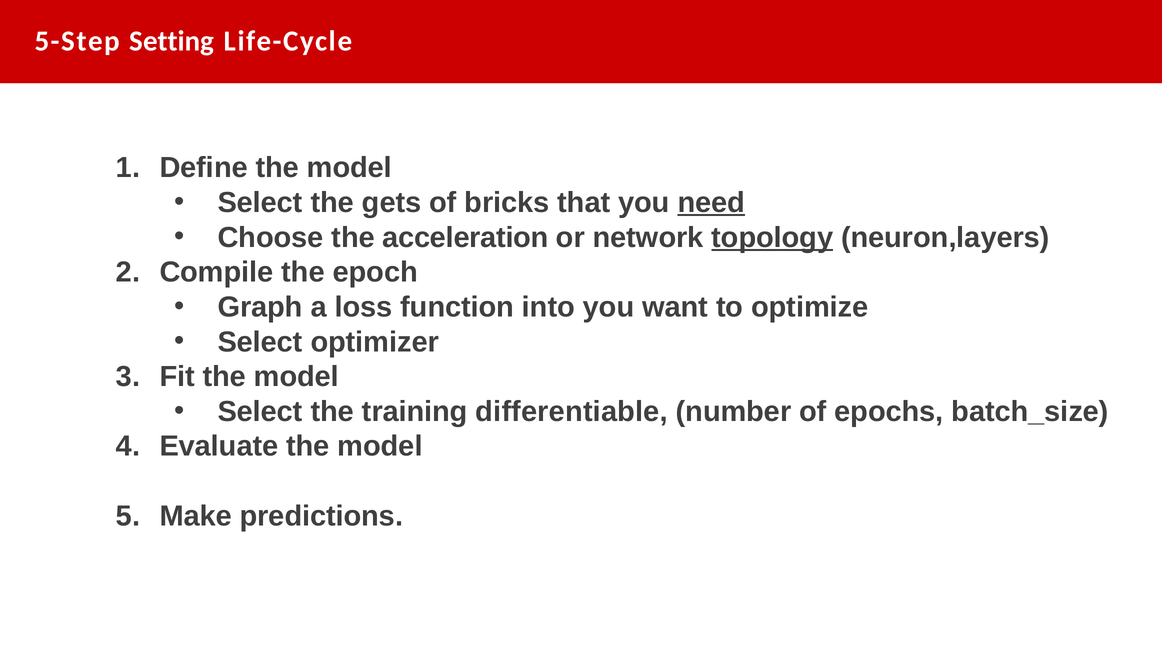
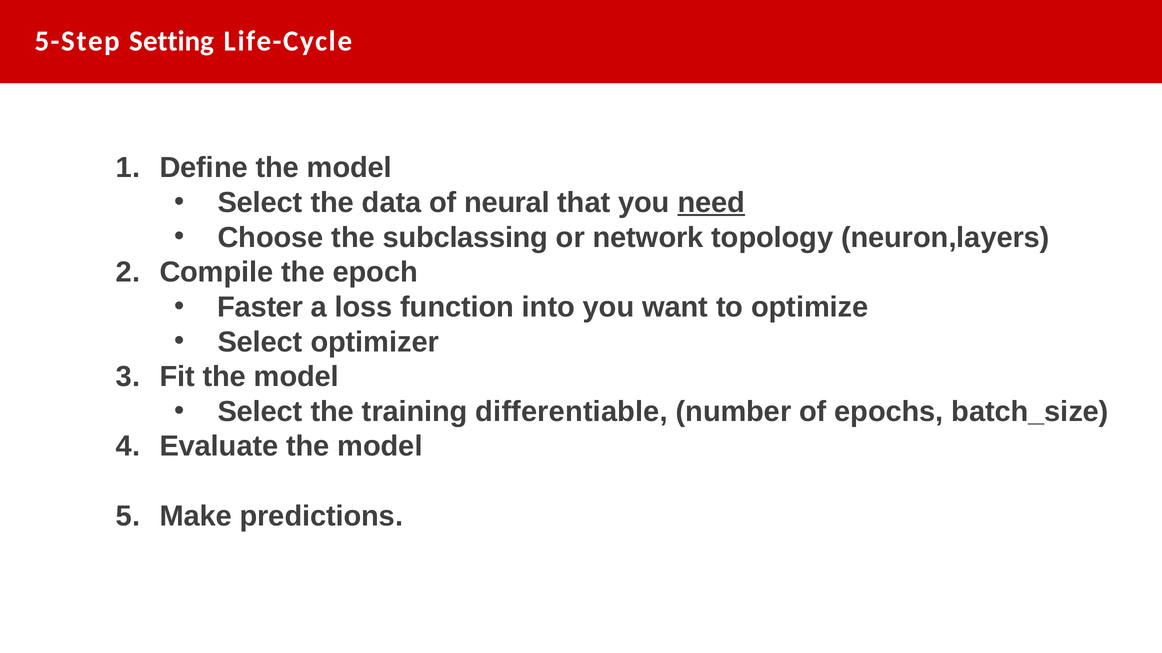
gets: gets -> data (392, 203)
bricks: bricks -> neural (507, 203)
acceleration: acceleration -> subclassing (465, 238)
topology underline: present -> none (772, 238)
Graph: Graph -> Faster (260, 307)
